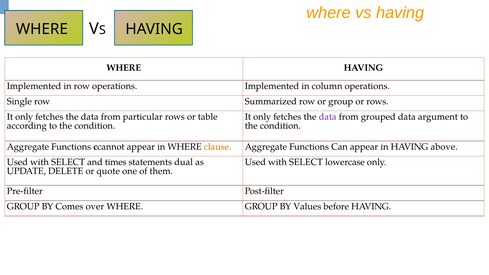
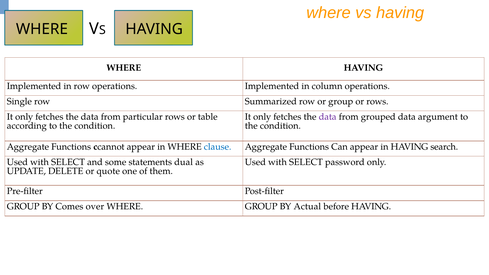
clause colour: orange -> blue (218, 147)
above: above -> search (444, 147)
times: times -> some (116, 162)
lowercase: lowercase -> password (345, 162)
Values: Values -> Actual (307, 206)
